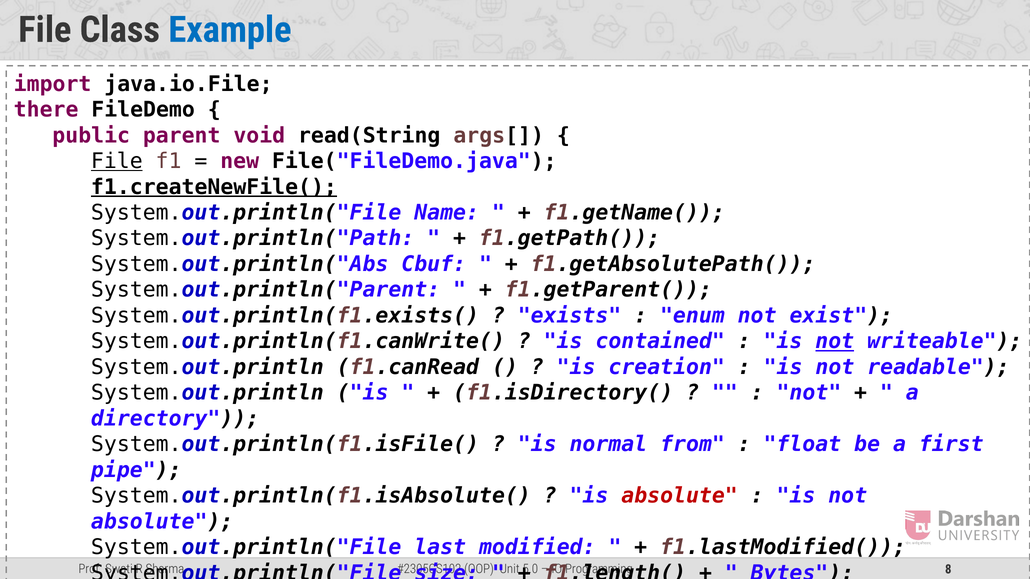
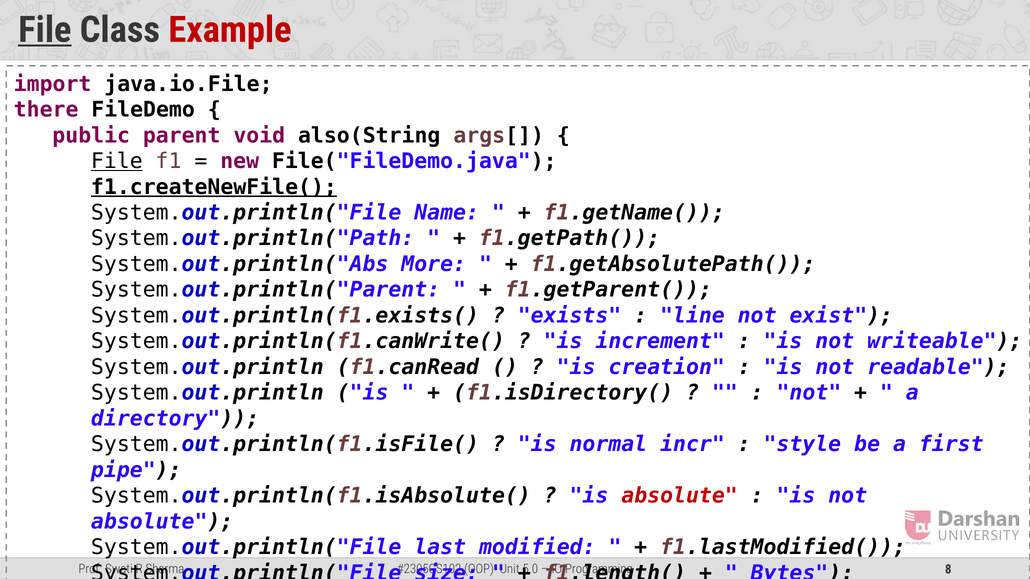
File underline: none -> present (45, 30)
Example colour: blue -> red (230, 30)
read(String: read(String -> also(String (369, 136)
Cbuf: Cbuf -> More (434, 264)
enum: enum -> line (692, 316)
contained: contained -> increment (660, 342)
not underline: present -> none (835, 342)
from: from -> incr (693, 445)
float: float -> style (802, 445)
